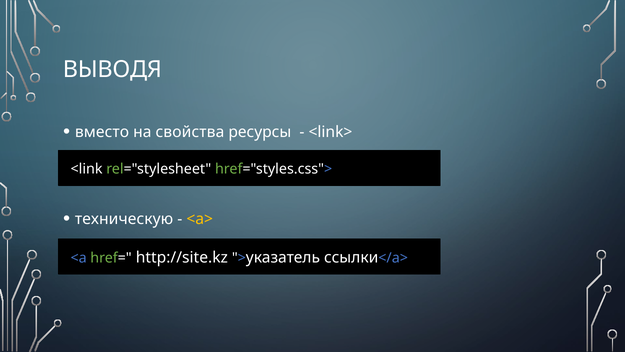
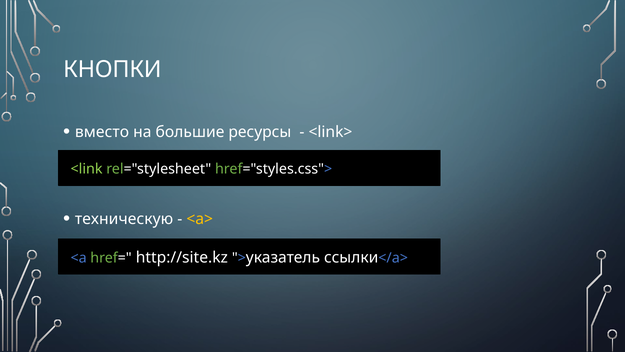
ВЫВОДЯ: ВЫВОДЯ -> КНОПКИ (112, 69)
свойства: свойства -> большие (190, 132)
<link colour: white -> light green (87, 169)
